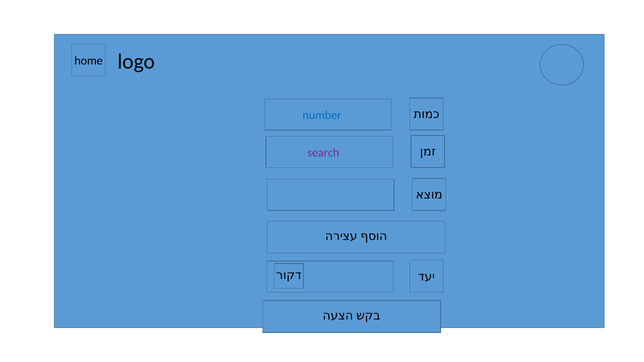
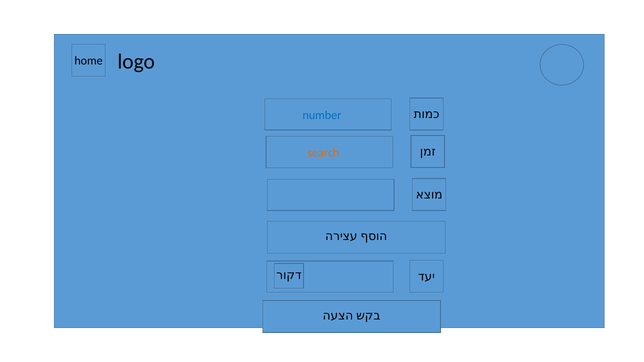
search colour: purple -> orange (323, 153)
